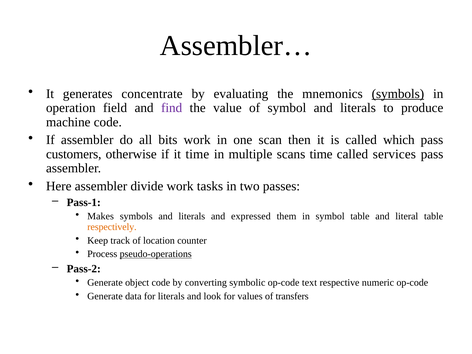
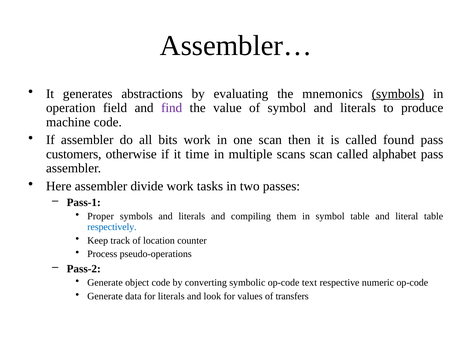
concentrate: concentrate -> abstractions (152, 94)
which: which -> found (399, 140)
scans time: time -> scan (321, 154)
services: services -> alphabet (394, 154)
Makes: Makes -> Proper (101, 216)
expressed: expressed -> compiling (251, 216)
respectively colour: orange -> blue (112, 227)
pseudo-operations underline: present -> none (156, 254)
